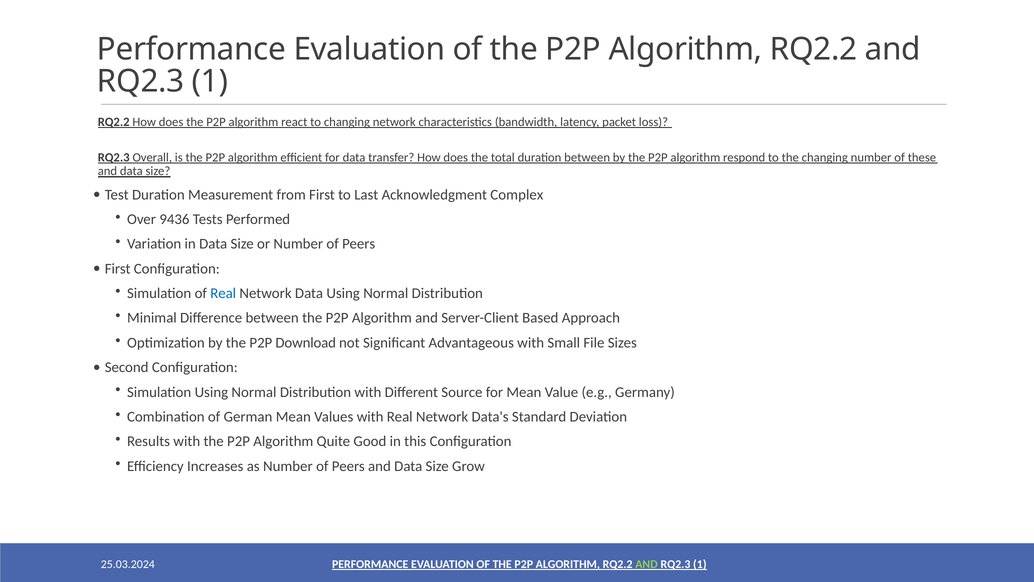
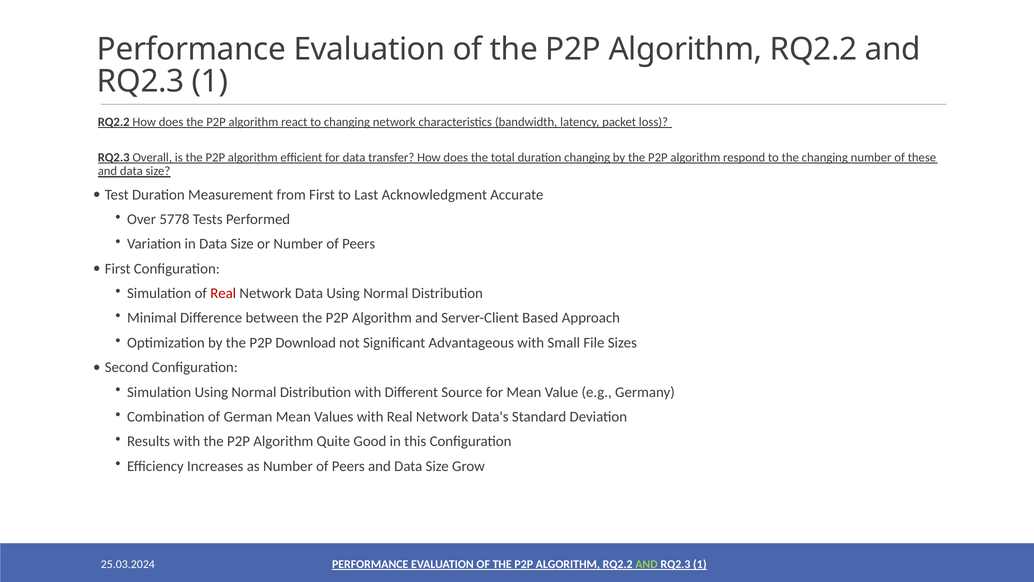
duration between: between -> changing (587, 157)
Complex: Complex -> Accurate (517, 194)
9436: 9436 -> 5778 (174, 219)
Real colour: blue -> red (223, 293)
